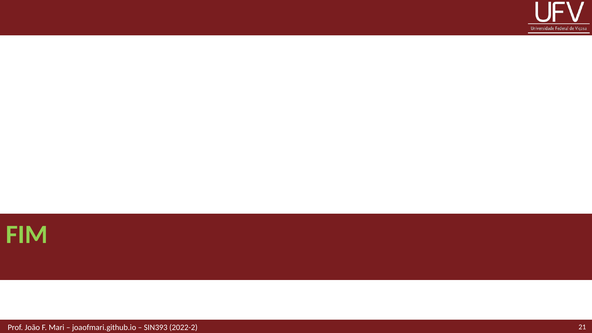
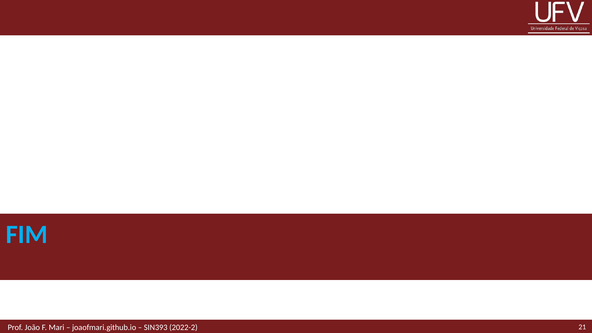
FIM colour: light green -> light blue (27, 235)
